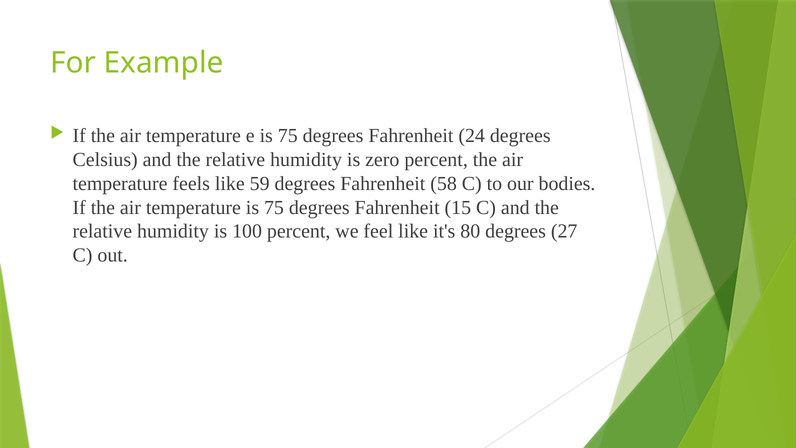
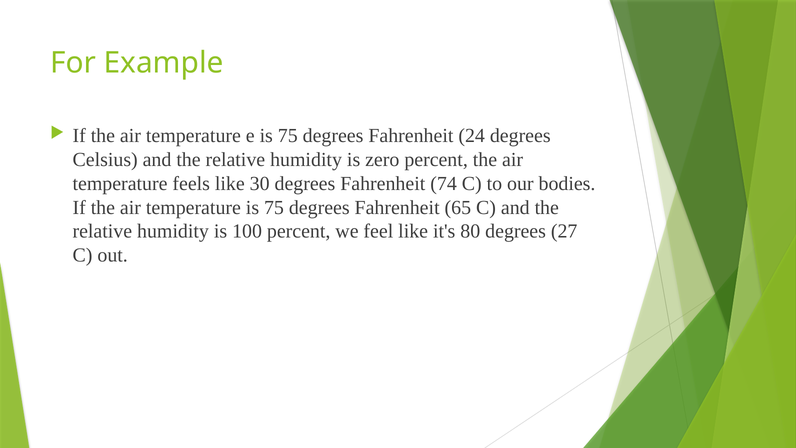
59: 59 -> 30 (260, 183)
58: 58 -> 74 (444, 183)
15: 15 -> 65 (458, 207)
